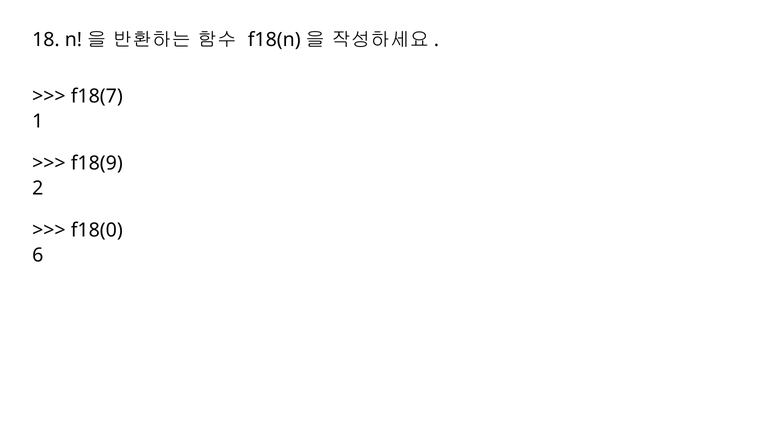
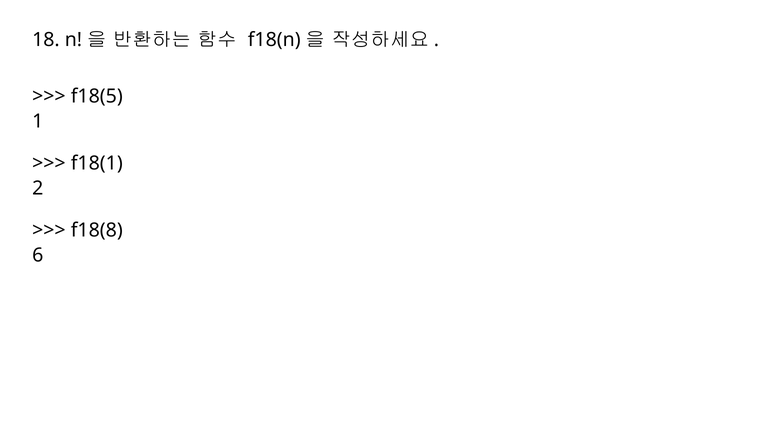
f18(7: f18(7 -> f18(5 (97, 96)
f18(9: f18(9 -> f18(1 (97, 163)
f18(0: f18(0 -> f18(8 (97, 230)
